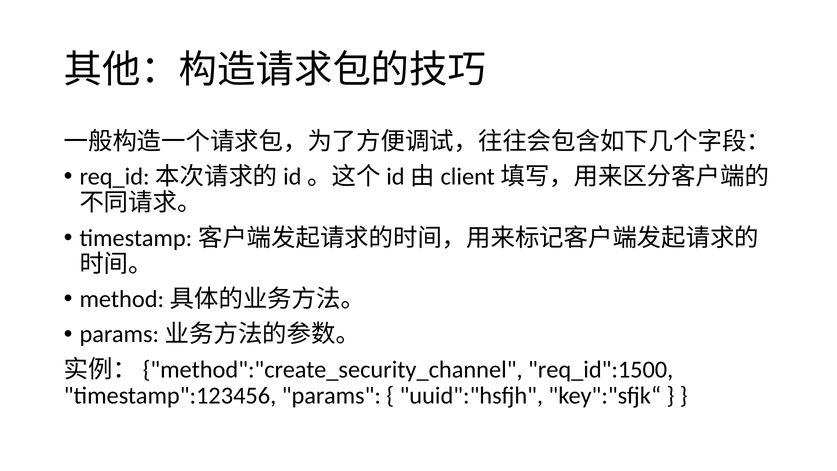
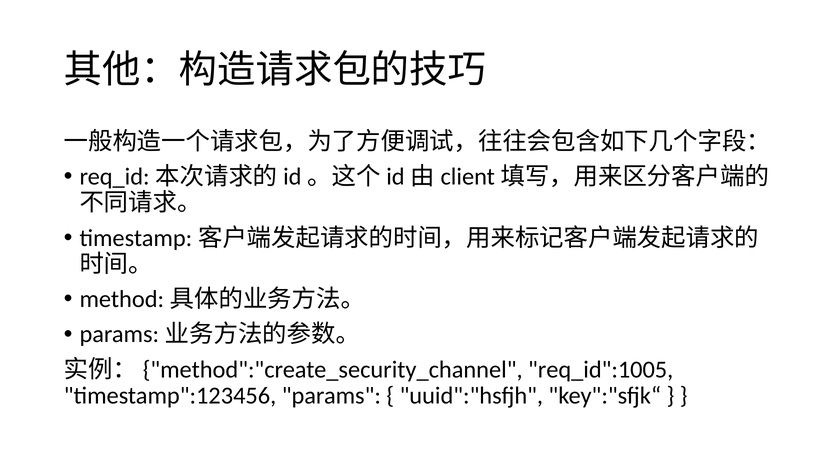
req_id":1500: req_id":1500 -> req_id":1005 (601, 369)
